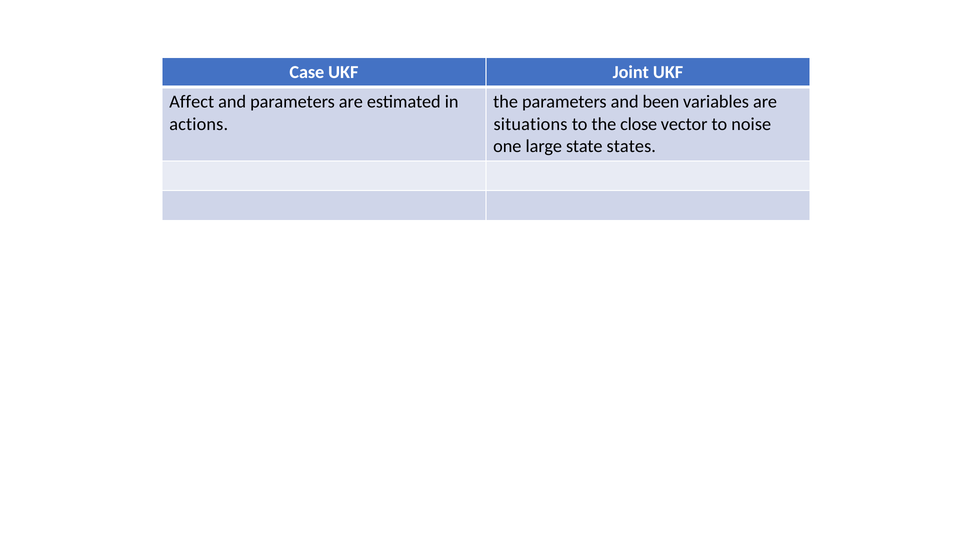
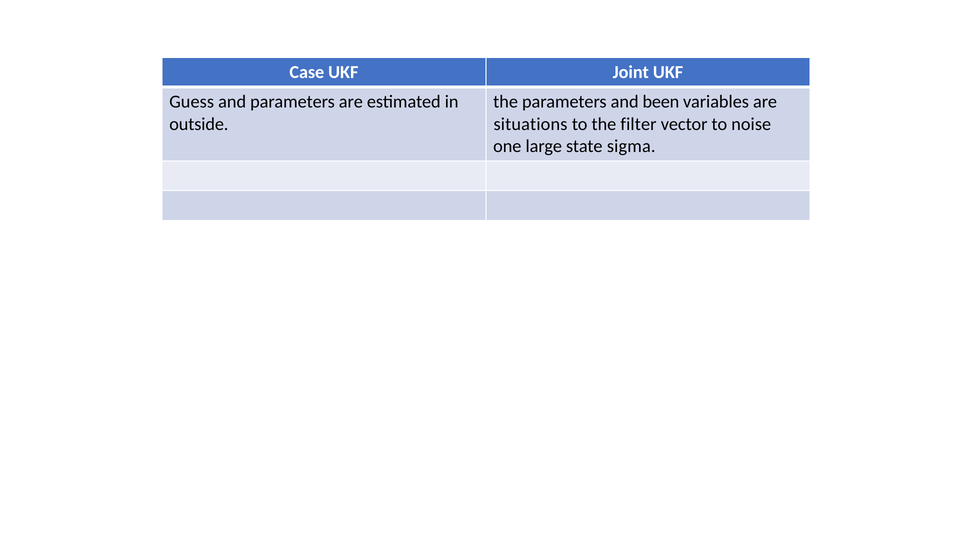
Affect: Affect -> Guess (192, 102)
actions: actions -> outside (199, 124)
close: close -> filter (639, 124)
states: states -> sigma (631, 146)
